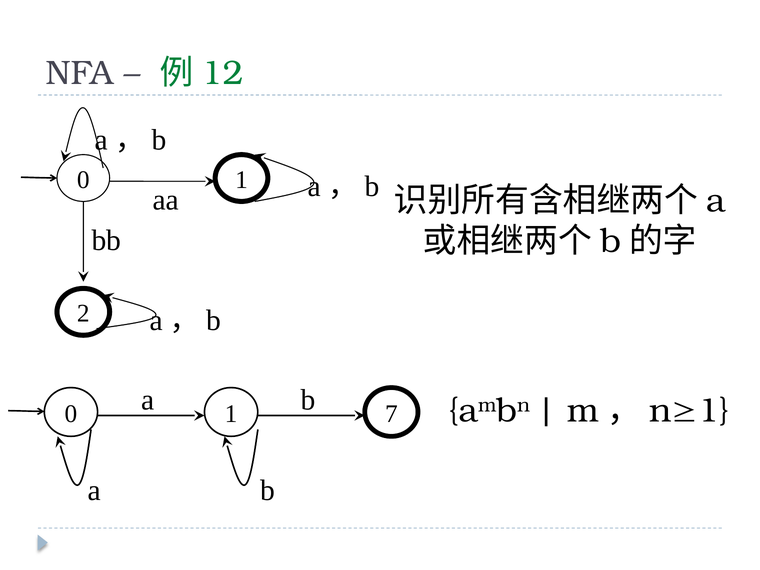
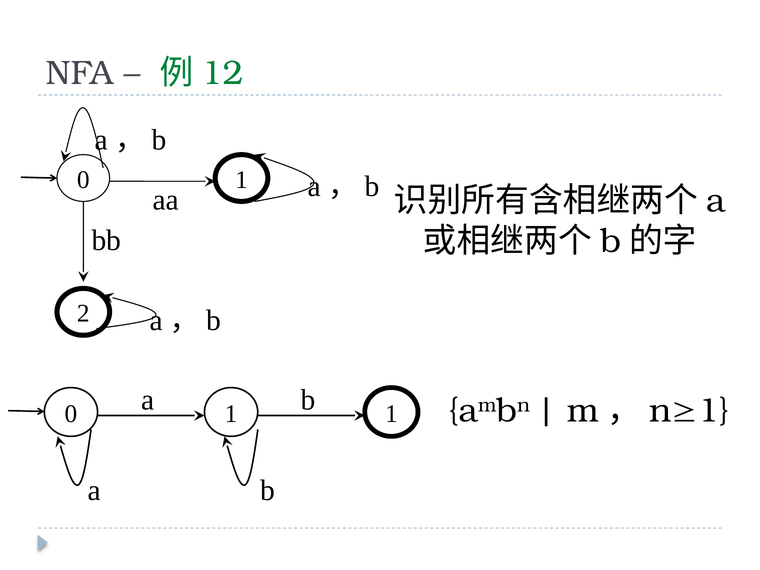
1 7: 7 -> 1 (391, 414)
